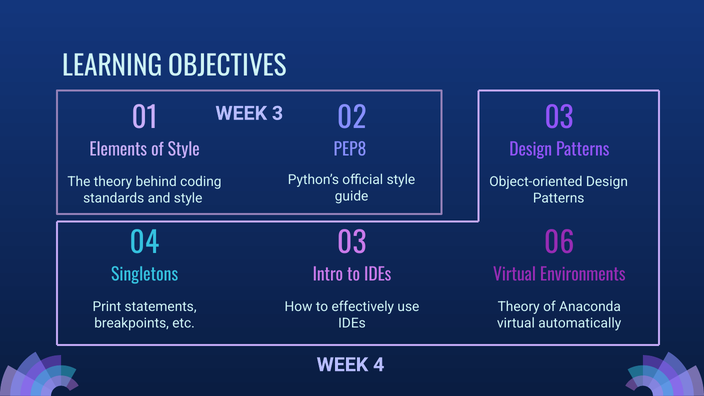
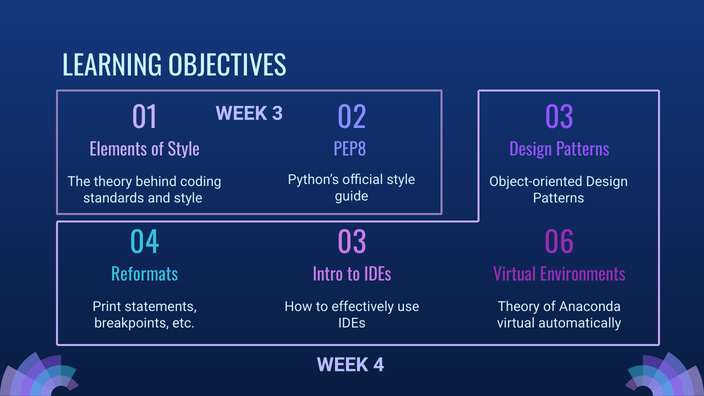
Singletons: Singletons -> Reformats (145, 275)
